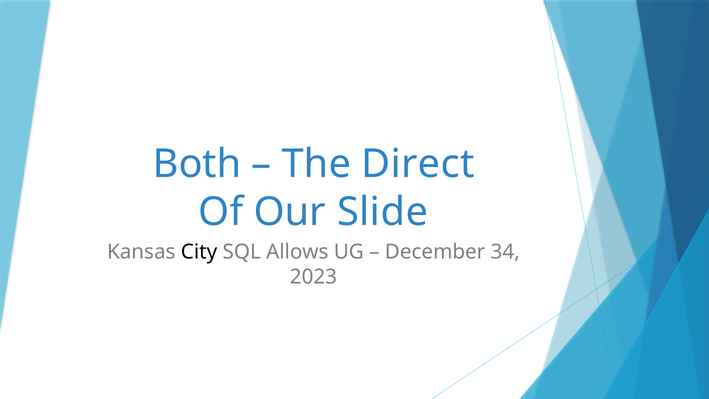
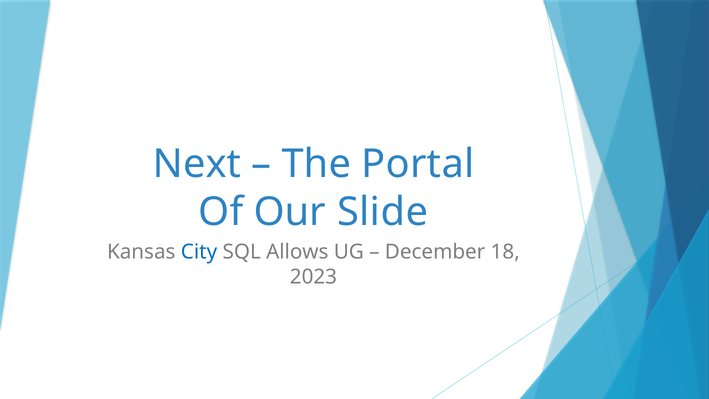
Both: Both -> Next (197, 164)
Direct: Direct -> Portal (418, 164)
City colour: black -> blue (199, 252)
34: 34 -> 18 (505, 252)
